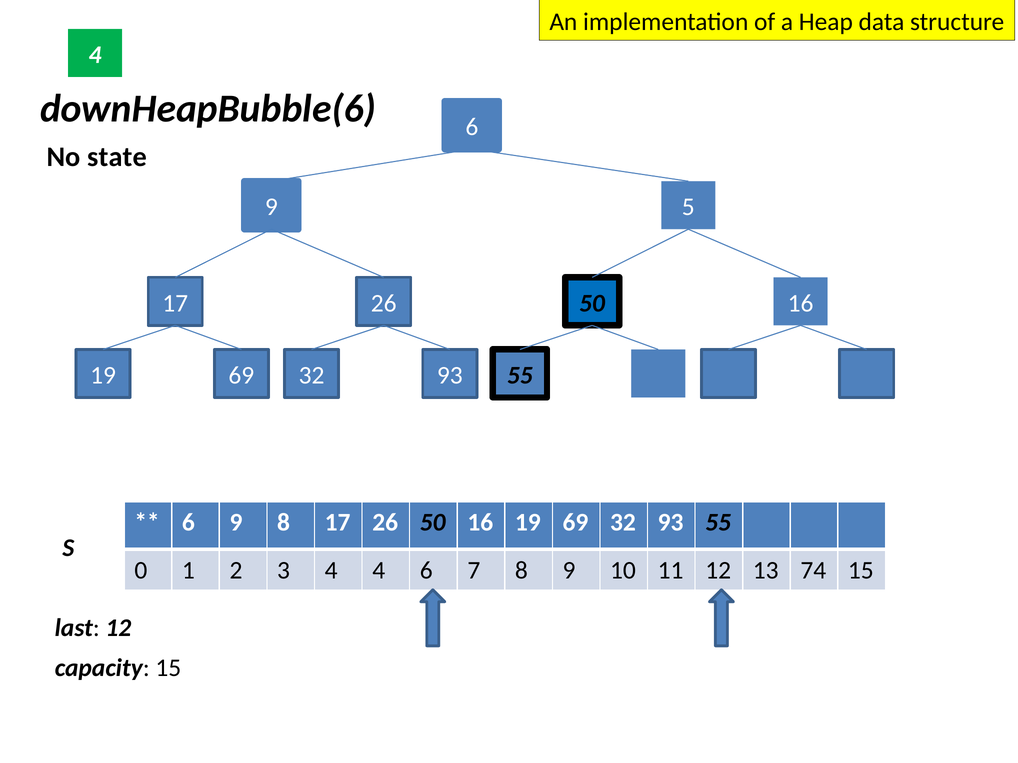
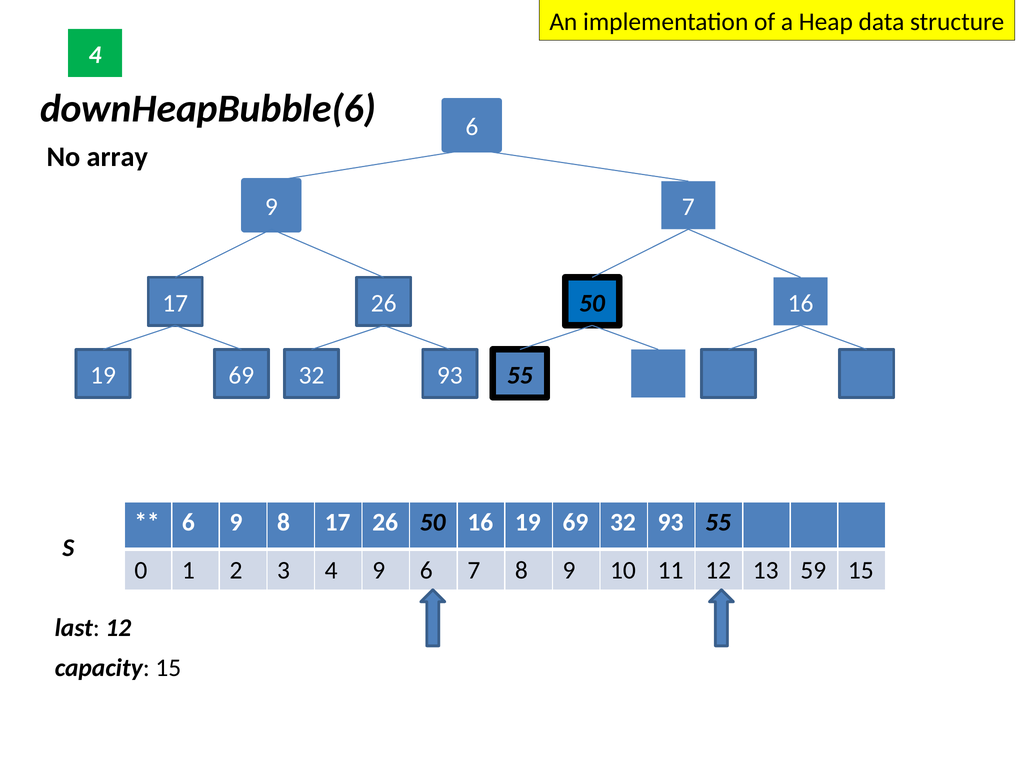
state: state -> array (117, 157)
9 5: 5 -> 7 (688, 207)
4 4: 4 -> 9 (379, 571)
74: 74 -> 59 (813, 571)
